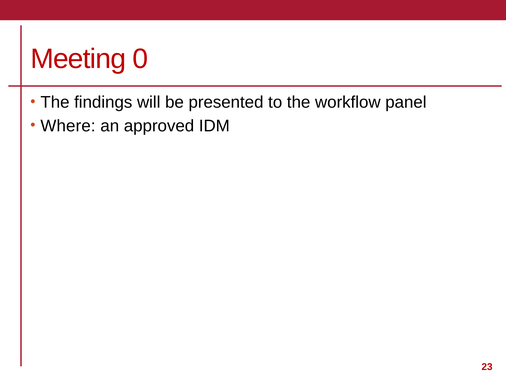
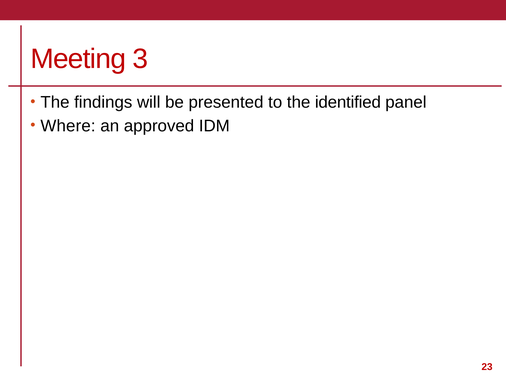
0: 0 -> 3 (140, 59)
workflow: workflow -> identified (348, 102)
